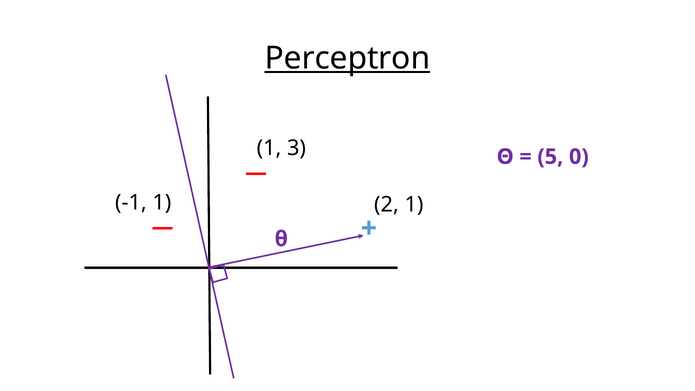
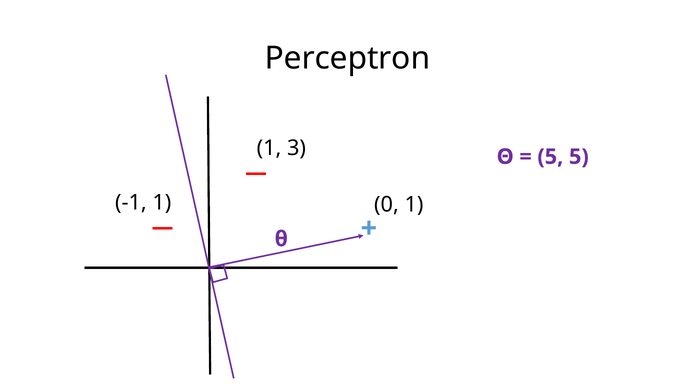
Perceptron underline: present -> none (347, 58)
5 0: 0 -> 5 (579, 157)
2: 2 -> 0 (386, 205)
